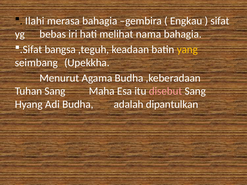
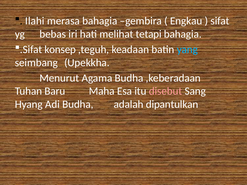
nama: nama -> tetapi (149, 34)
bangsa: bangsa -> konsep (60, 50)
yang colour: yellow -> light blue (187, 50)
Tuhan Sang: Sang -> Baru (55, 91)
